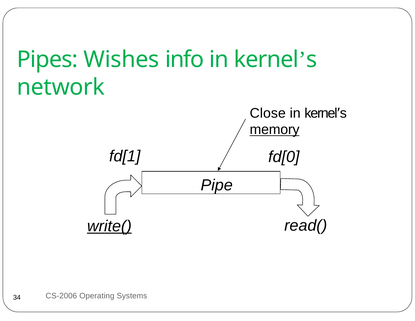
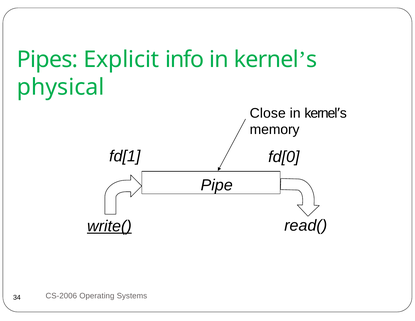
Wishes: Wishes -> Explicit (121, 59)
network: network -> physical (61, 87)
memory underline: present -> none (275, 130)
